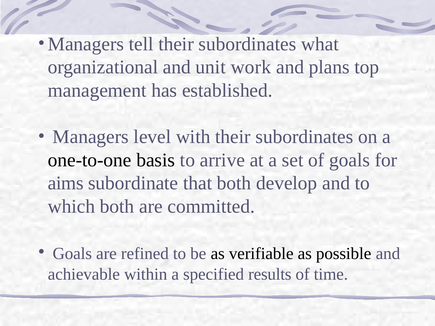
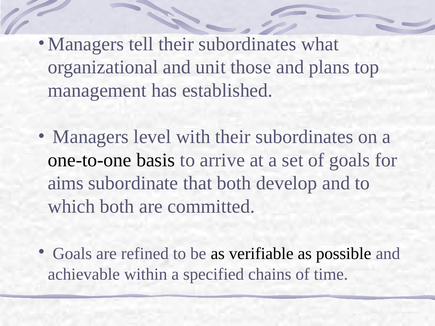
work: work -> those (251, 67)
results: results -> chains (270, 275)
